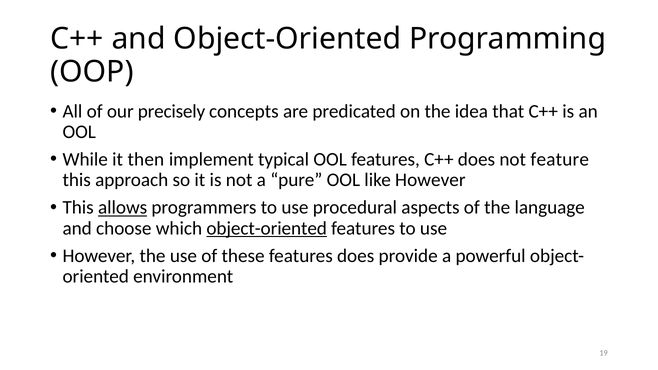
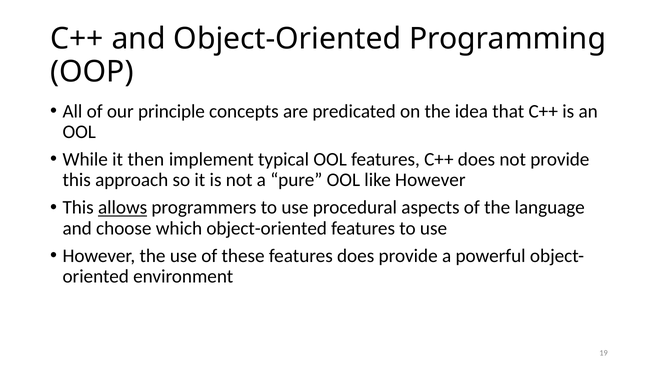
precisely: precisely -> principle (171, 111)
not feature: feature -> provide (560, 159)
object-oriented underline: present -> none (267, 228)
